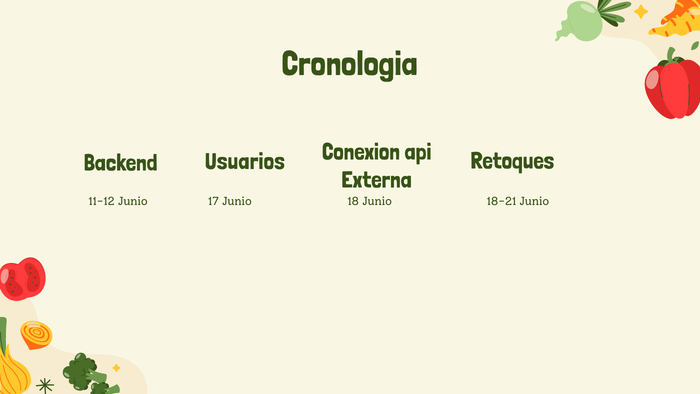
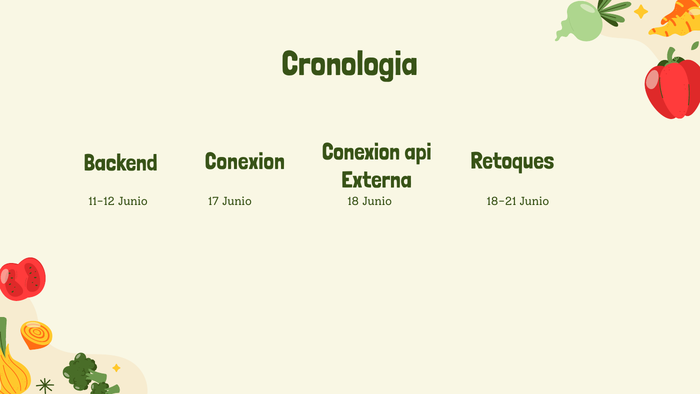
Backend Usuarios: Usuarios -> Conexion (245, 161)
